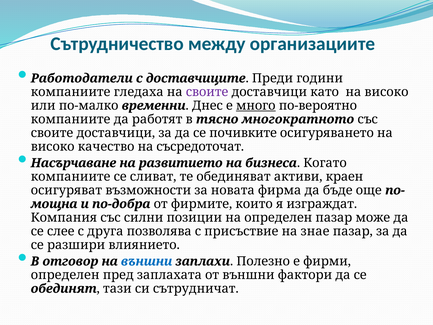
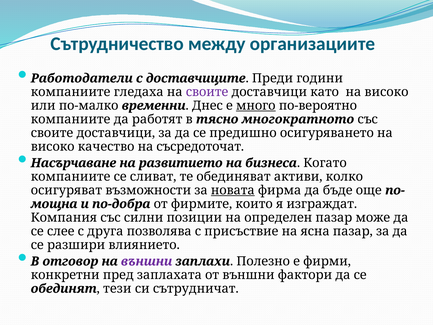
почивките: почивките -> предишно (243, 133)
краен: краен -> колко (344, 177)
новата underline: none -> present (233, 190)
знае: знае -> ясна (315, 231)
външни colour: blue -> purple (147, 261)
определен: определен -> конкретни (65, 275)
тази: тази -> тези (117, 288)
